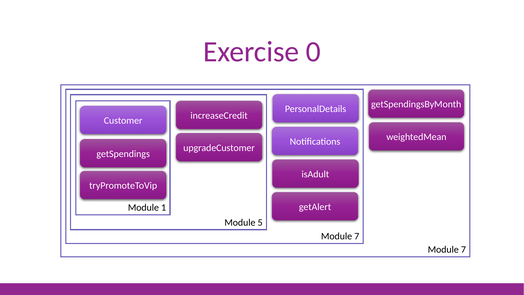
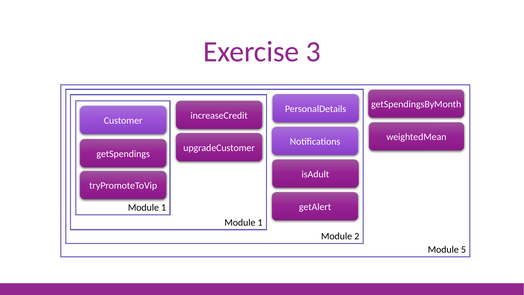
0: 0 -> 3 (313, 52)
5: 5 -> 1 (260, 222)
7: 7 -> 2 (357, 236)
7: 7 -> 5 (463, 249)
